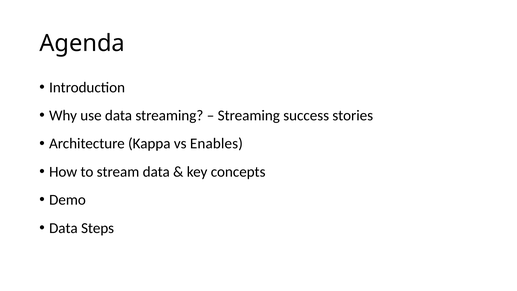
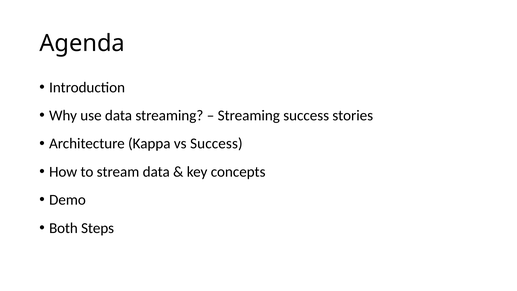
vs Enables: Enables -> Success (216, 144)
Data: Data -> Both (63, 228)
